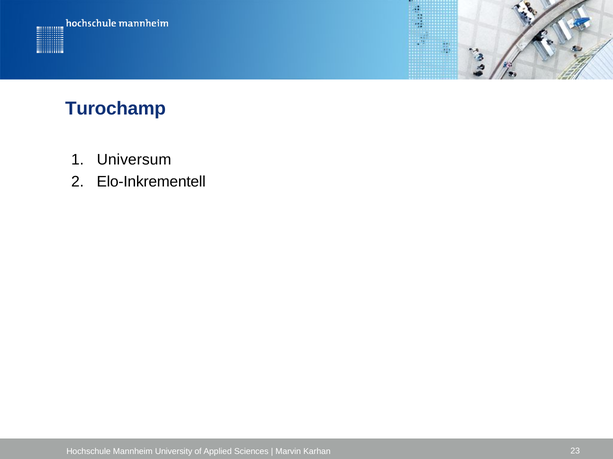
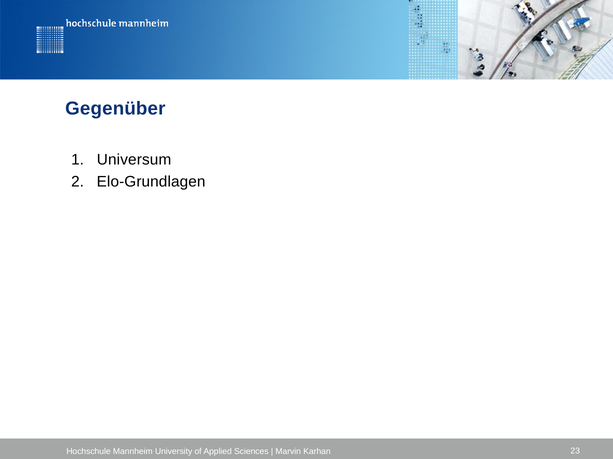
Turochamp: Turochamp -> Gegenüber (115, 109)
Elo-Inkrementell: Elo-Inkrementell -> Elo-Grundlagen (151, 182)
